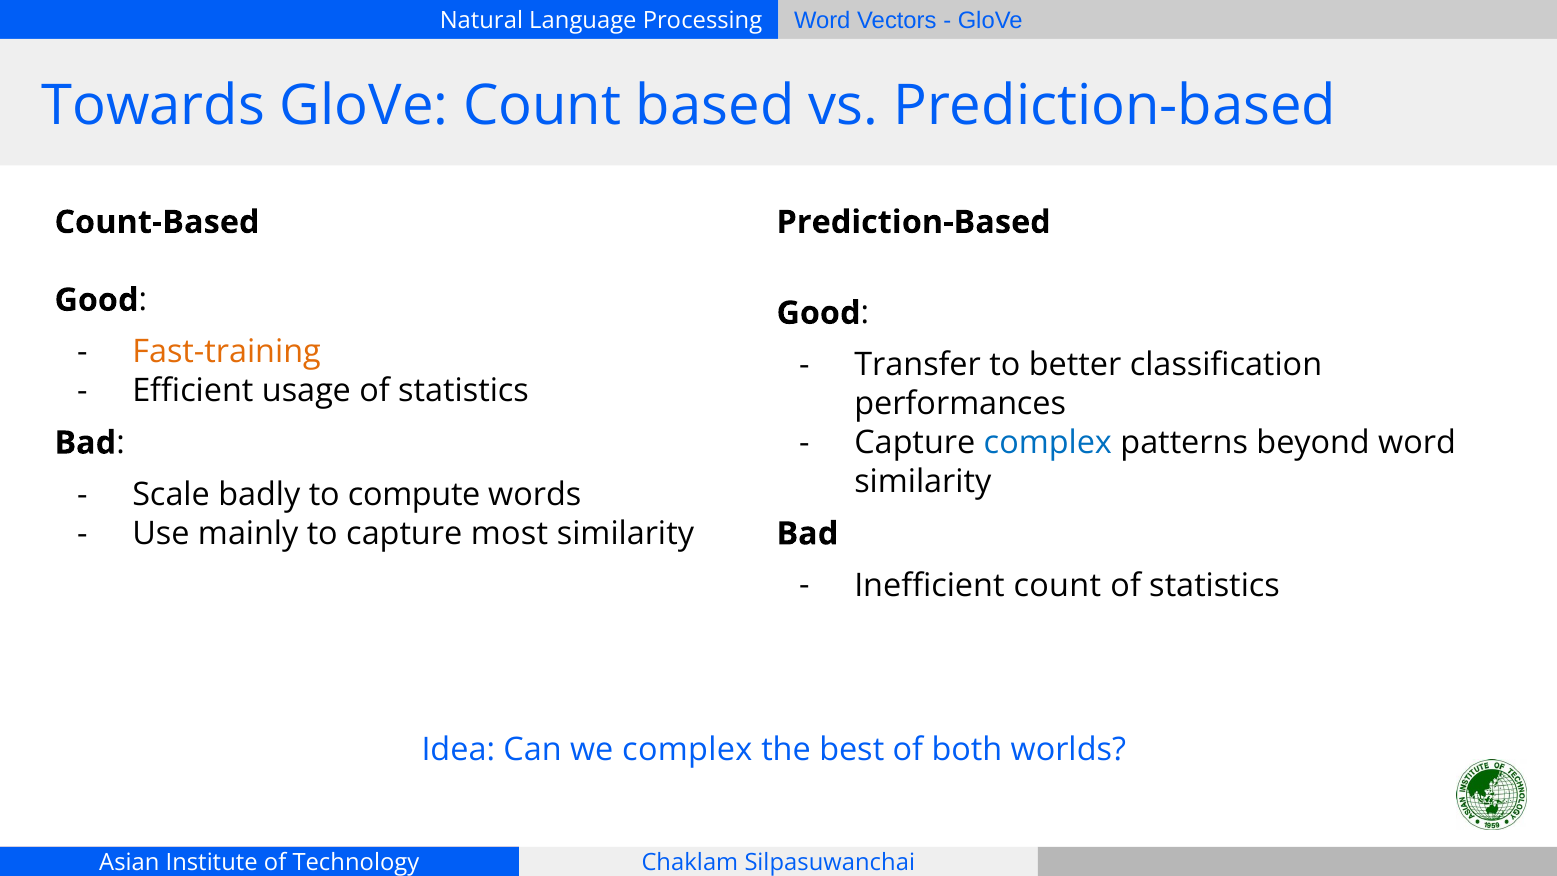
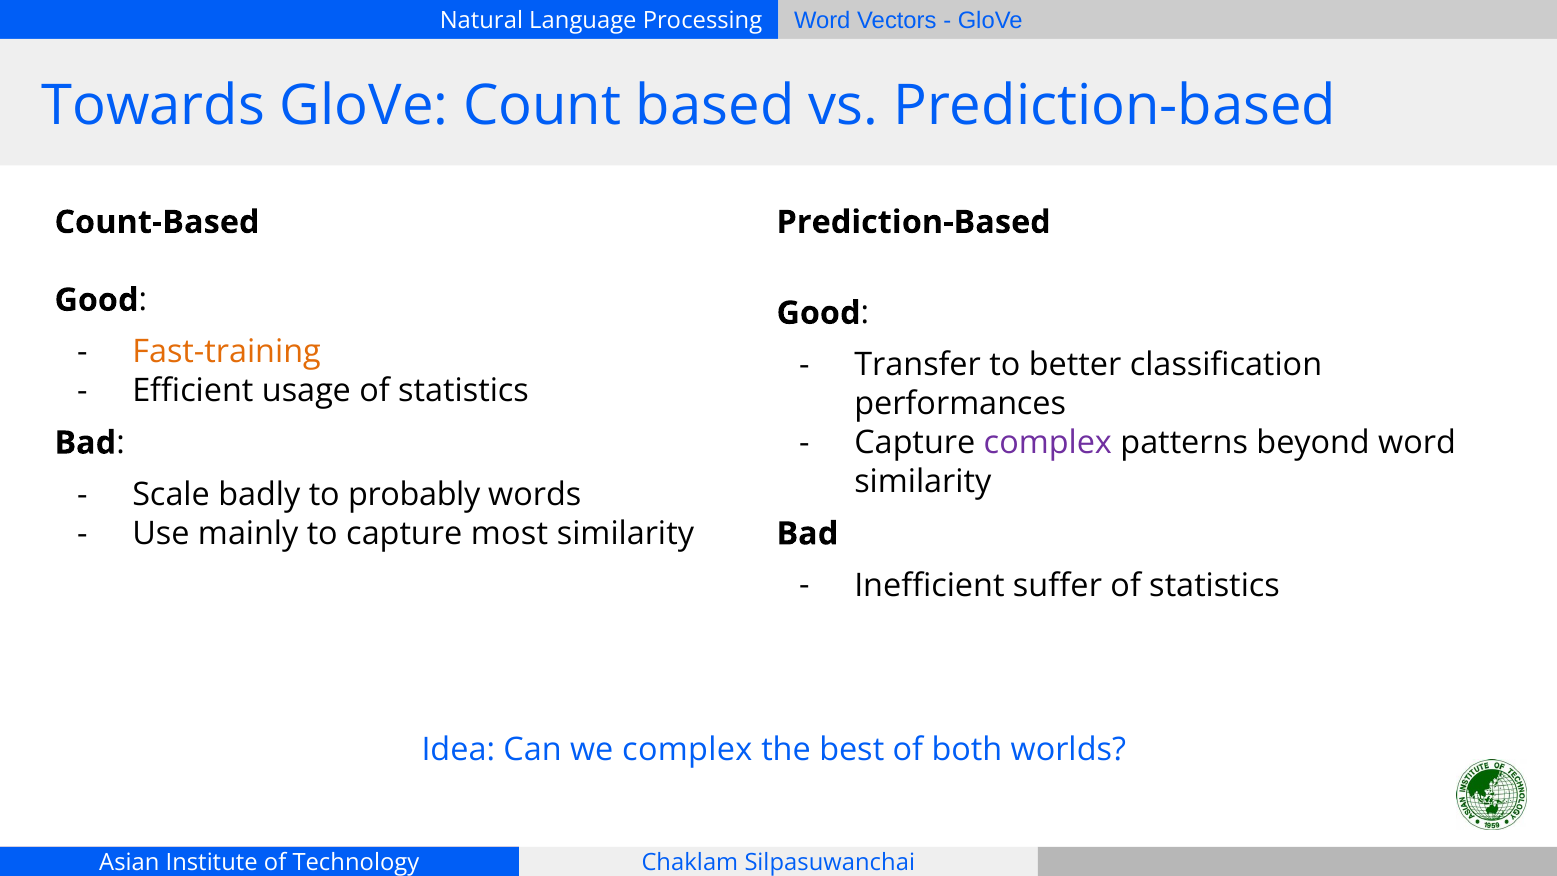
complex colour: blue -> purple (1048, 443)
compute: compute -> probably (414, 495)
Inefficient count: count -> suffer (1057, 586)
